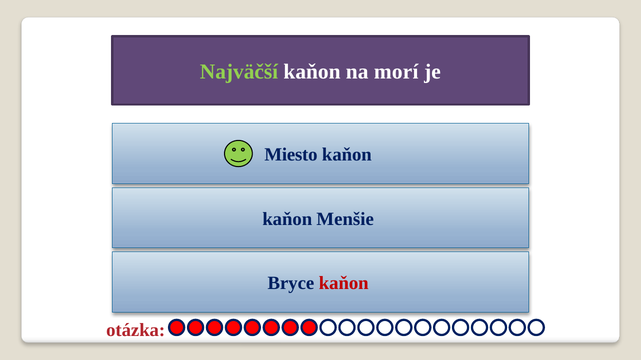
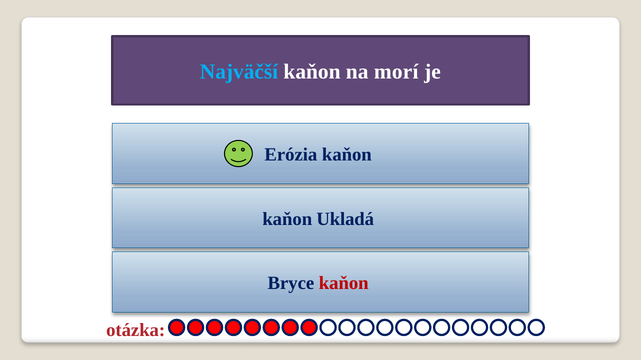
Najväčší colour: light green -> light blue (239, 72)
Miesto: Miesto -> Erózia (291, 155)
Menšie: Menšie -> Ukladá (345, 219)
